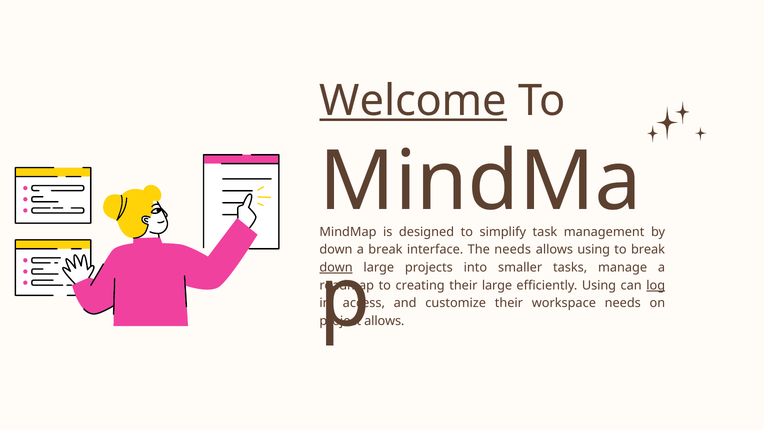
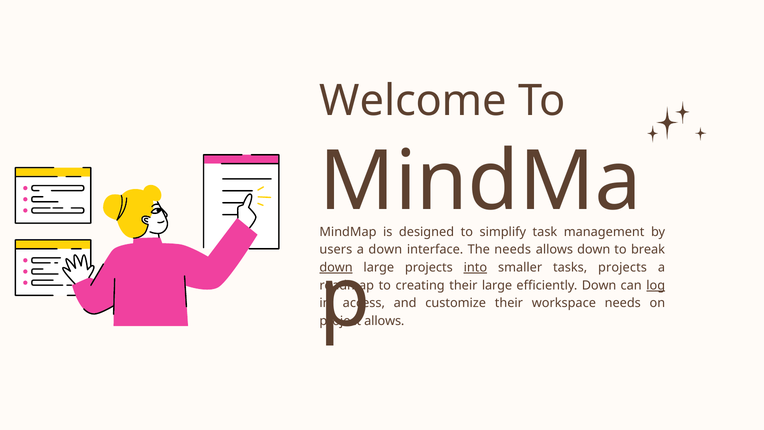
Welcome underline: present -> none (413, 101)
down: down -> users (336, 250)
a break: break -> down (385, 250)
allows using: using -> down (594, 250)
into underline: none -> present (475, 267)
tasks manage: manage -> projects (623, 267)
efficiently Using: Using -> Down (599, 285)
